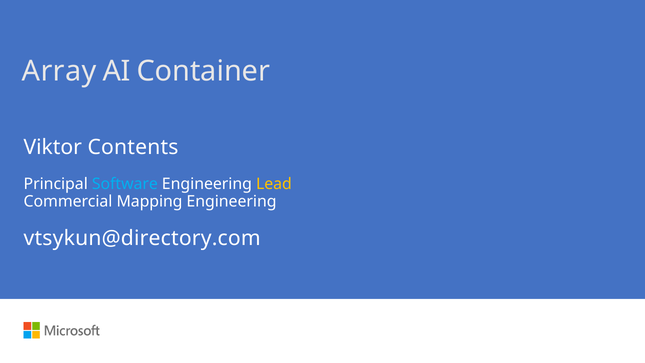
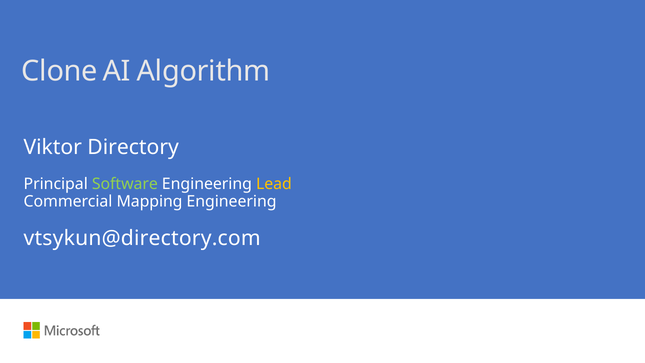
Array: Array -> Clone (59, 71)
Container: Container -> Algorithm (203, 71)
Contents: Contents -> Directory (133, 147)
Software colour: light blue -> light green (125, 184)
